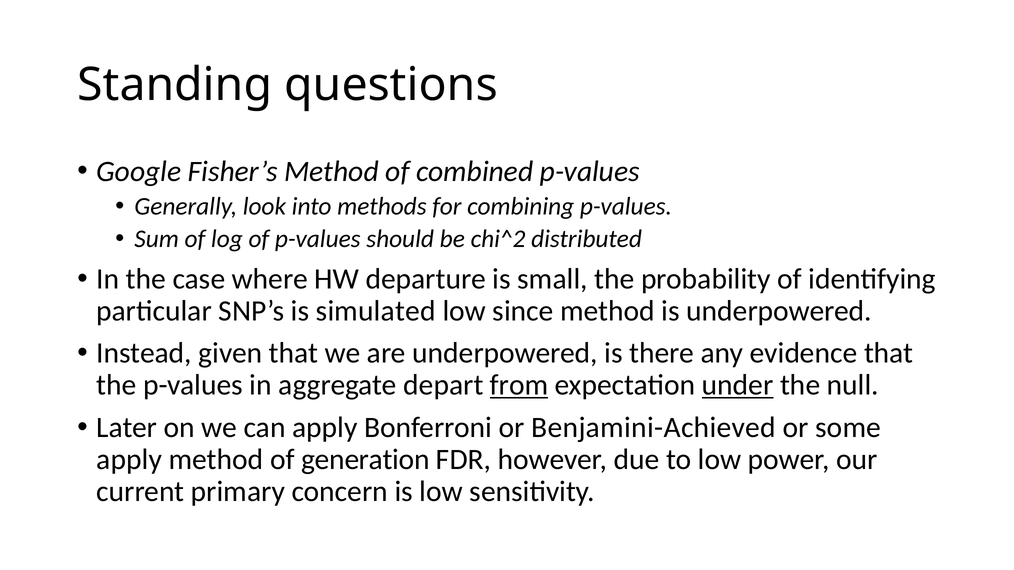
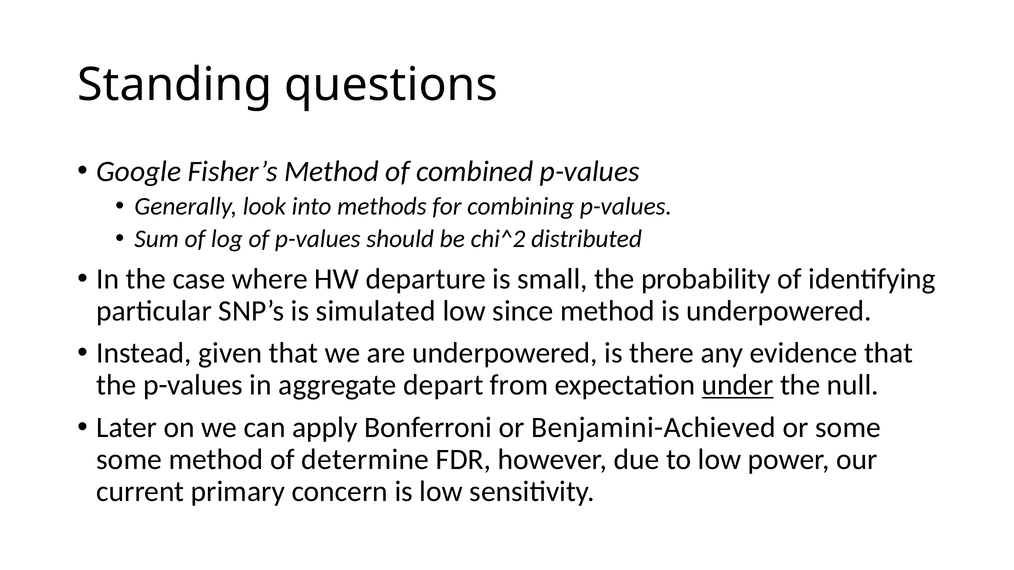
from underline: present -> none (519, 385)
apply: apply -> some (129, 460)
generation: generation -> determine (365, 460)
